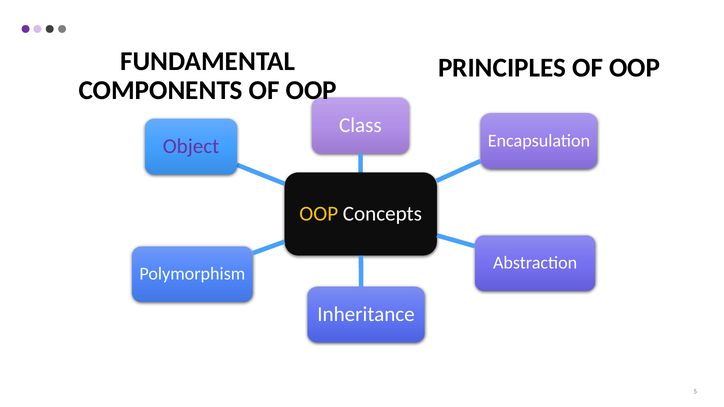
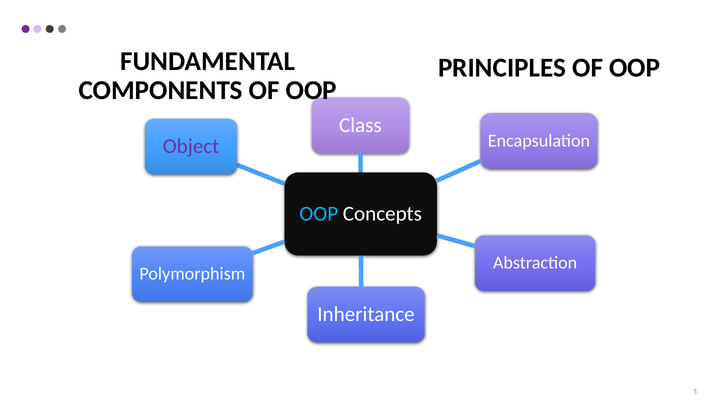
OOP colour: yellow -> light blue (319, 214)
